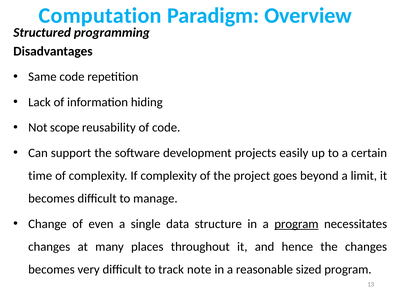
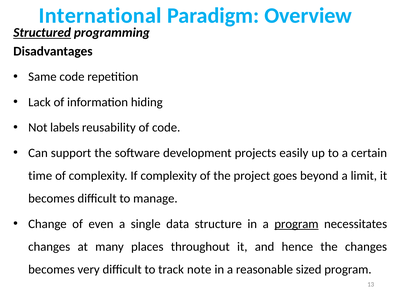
Computation: Computation -> International (100, 16)
Structured underline: none -> present (42, 33)
scope: scope -> labels (65, 128)
